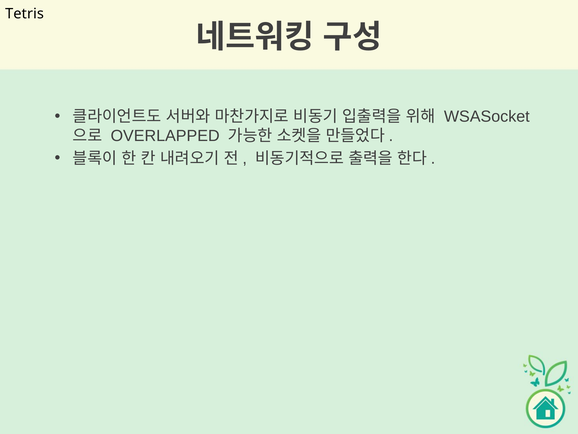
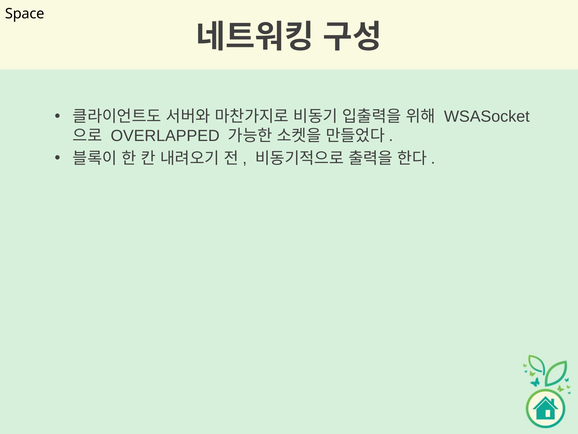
Tetris: Tetris -> Space (25, 14)
